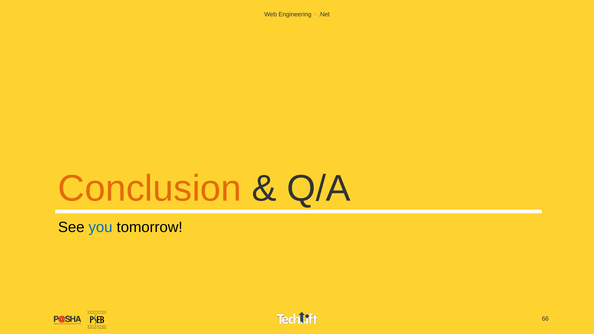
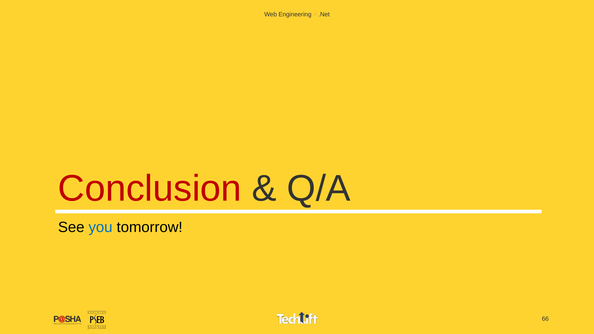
Conclusion colour: orange -> red (150, 189)
